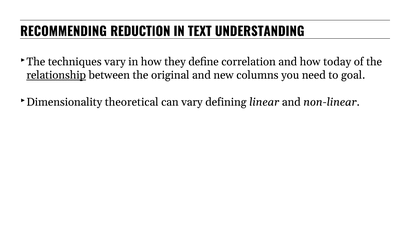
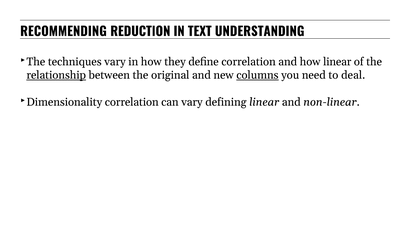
how today: today -> linear (337, 62)
columns underline: none -> present (257, 75)
goal: goal -> deal (353, 75)
Dimensionality theoretical: theoretical -> correlation (132, 102)
